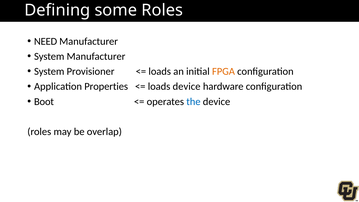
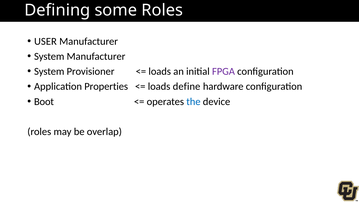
NEED: NEED -> USER (45, 41)
FPGA colour: orange -> purple (223, 71)
loads device: device -> define (187, 86)
